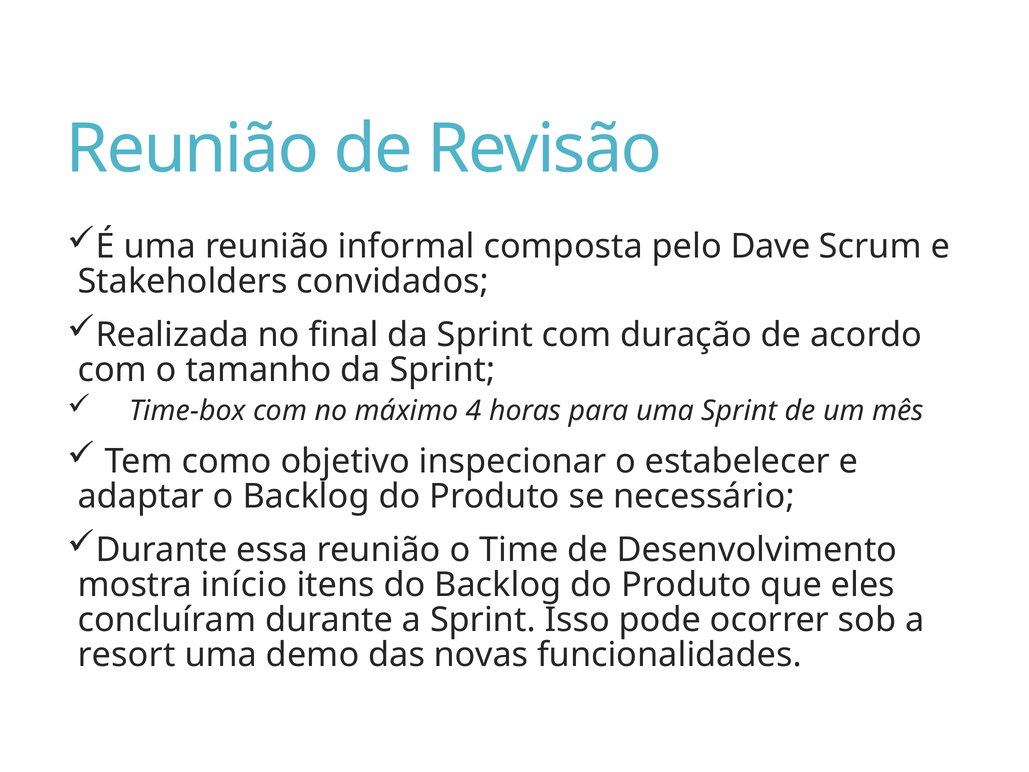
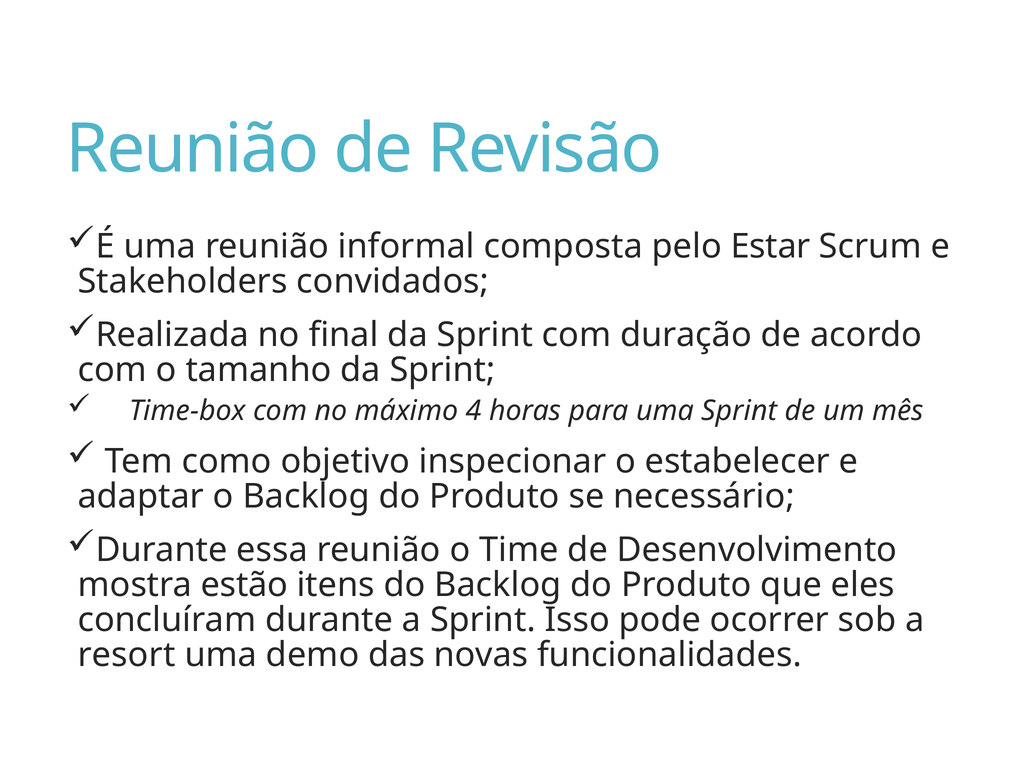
Dave: Dave -> Estar (771, 246)
início: início -> estão (244, 585)
